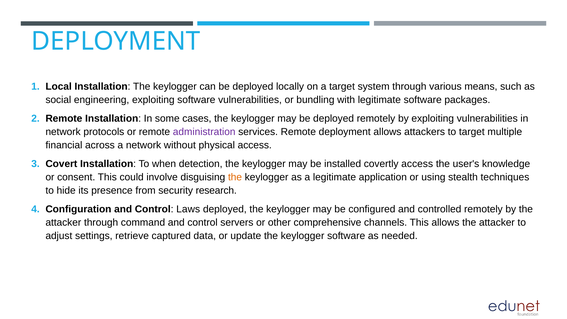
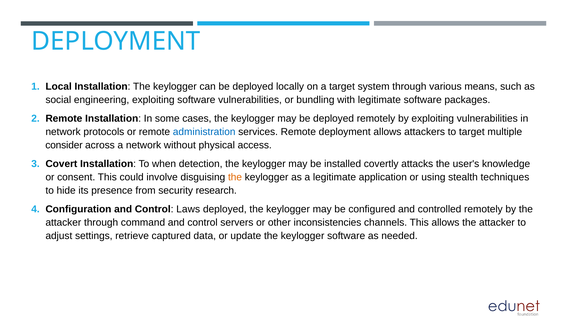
administration colour: purple -> blue (204, 132)
financial: financial -> consider (64, 145)
covertly access: access -> attacks (417, 164)
comprehensive: comprehensive -> inconsistencies (327, 223)
